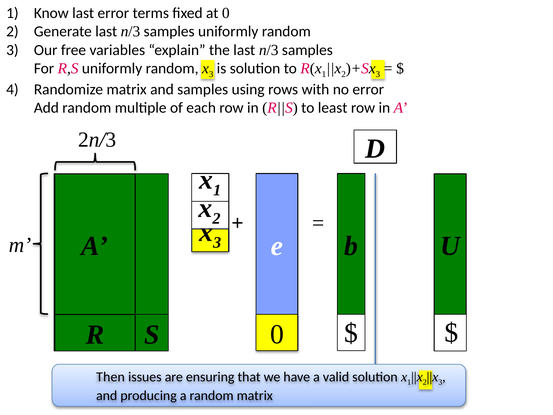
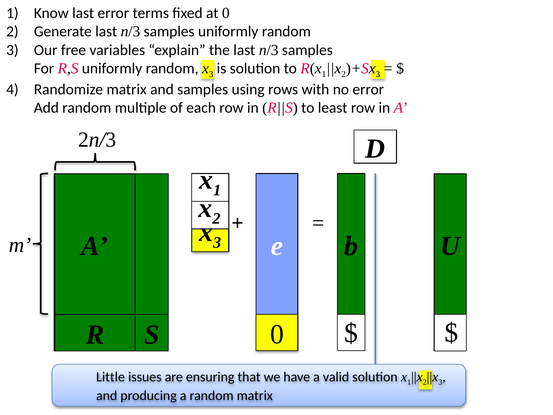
Then: Then -> Little (111, 377)
